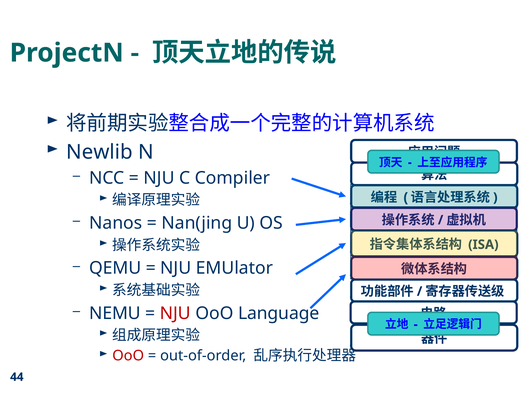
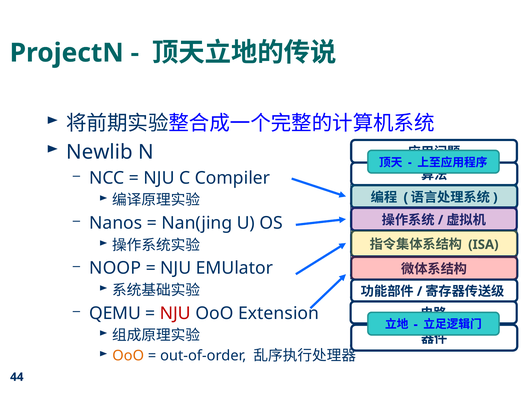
QEMU: QEMU -> NOOP (115, 268)
NEMU: NEMU -> QEMU (115, 313)
Language: Language -> Extension (279, 313)
OoO colour: red -> orange (128, 356)
